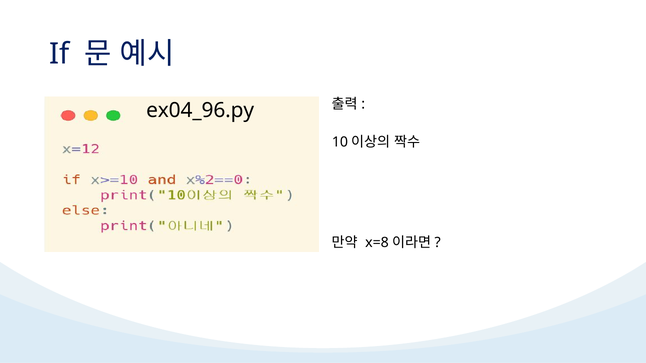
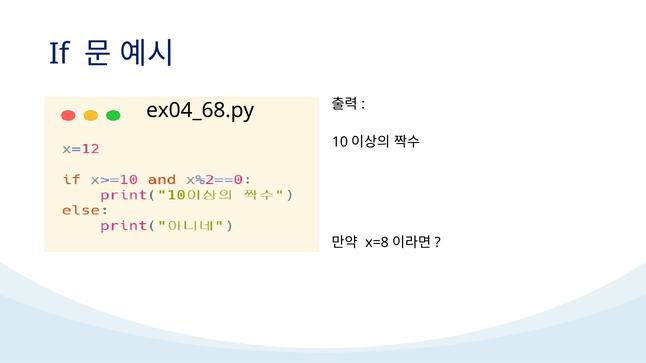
ex04_96.py: ex04_96.py -> ex04_68.py (200, 110)
